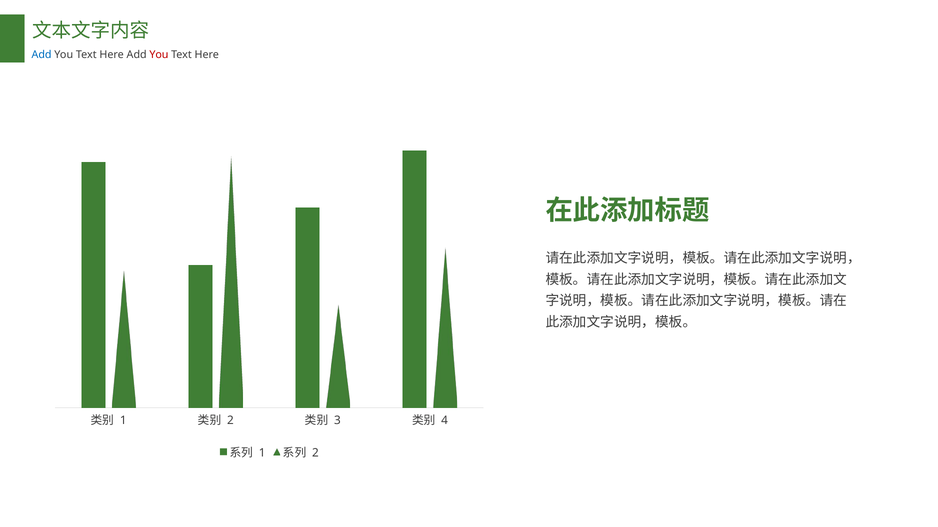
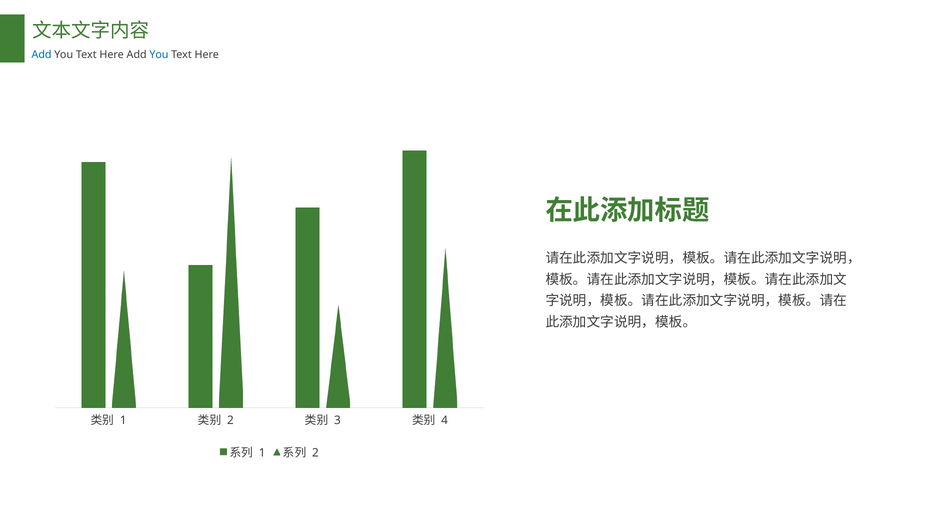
You colour: red -> blue (159, 55)
